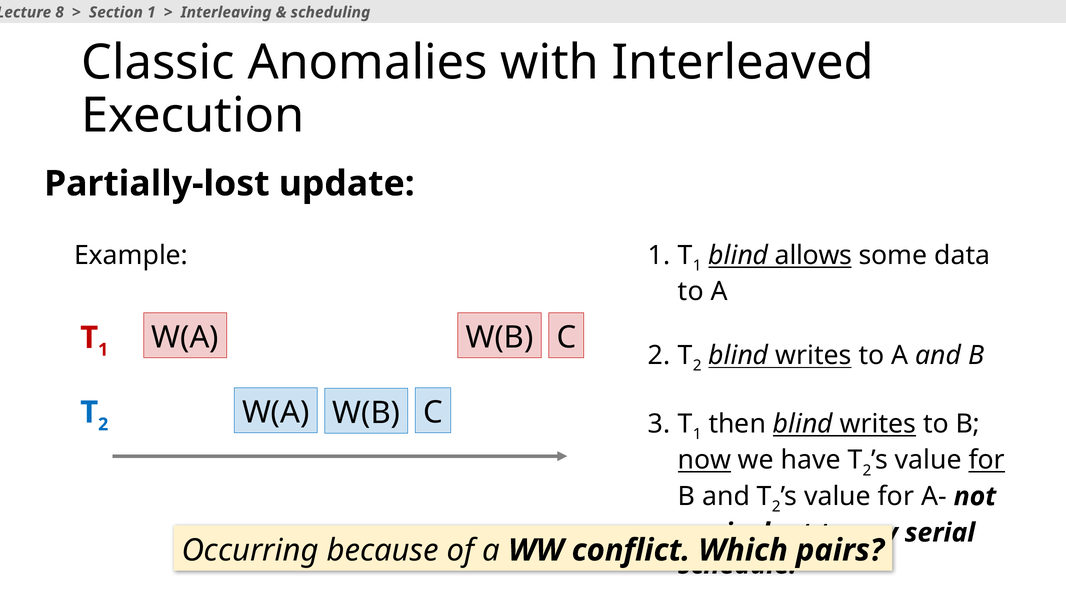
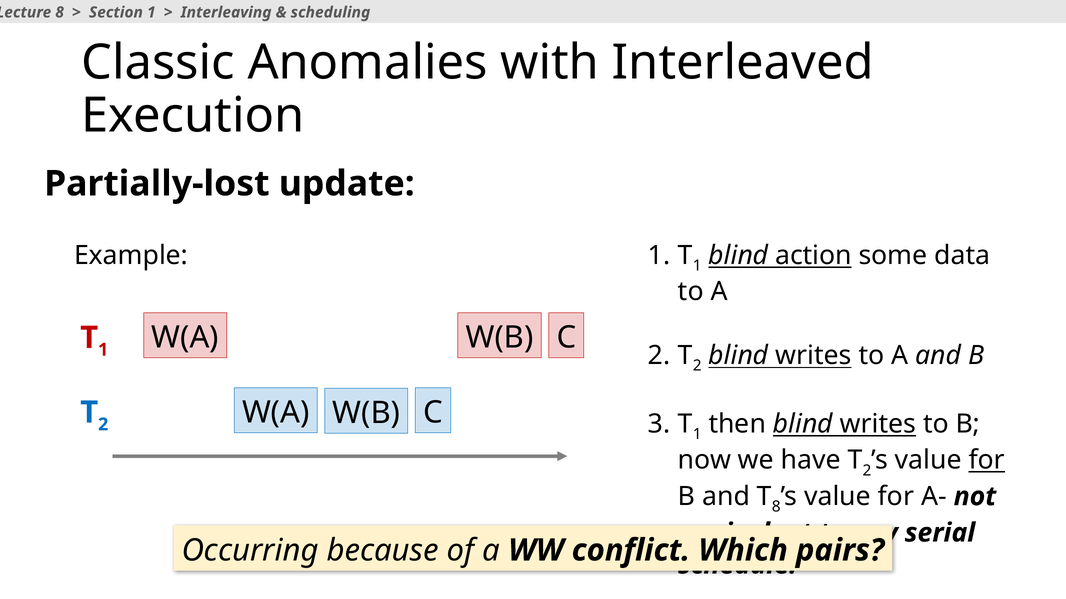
allows: allows -> action (814, 255)
now underline: present -> none (705, 461)
2: 2 -> 8 (776, 507)
